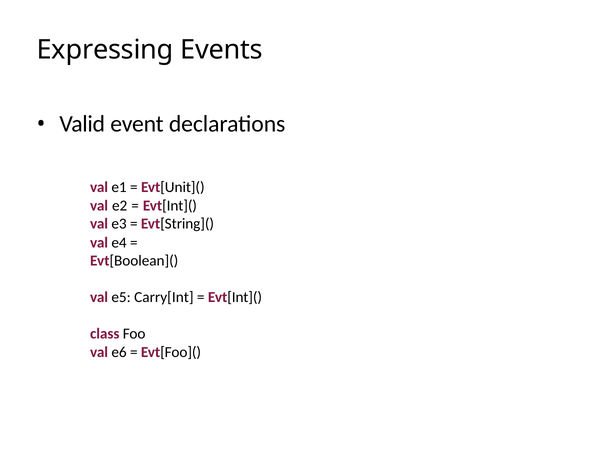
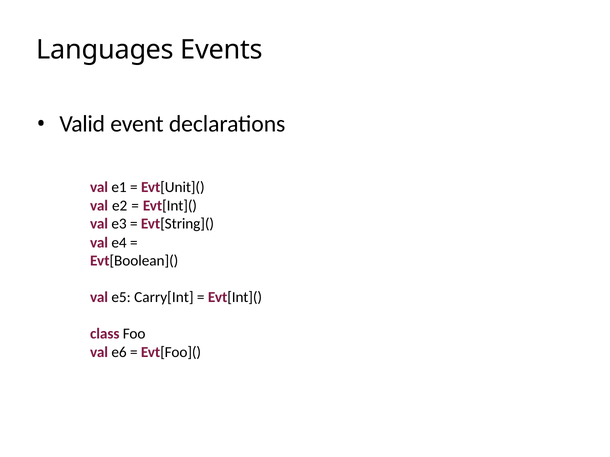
Expressing: Expressing -> Languages (105, 50)
